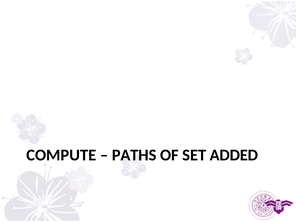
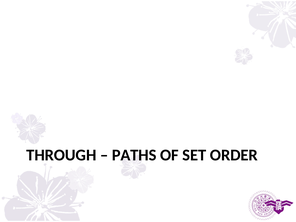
COMPUTE: COMPUTE -> THROUGH (61, 155)
ADDED: ADDED -> ORDER (234, 155)
